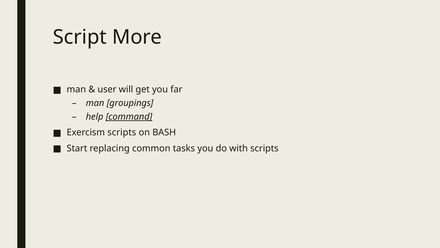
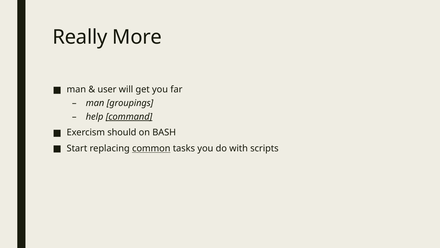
Script: Script -> Really (80, 37)
Exercism scripts: scripts -> should (122, 132)
common underline: none -> present (151, 148)
